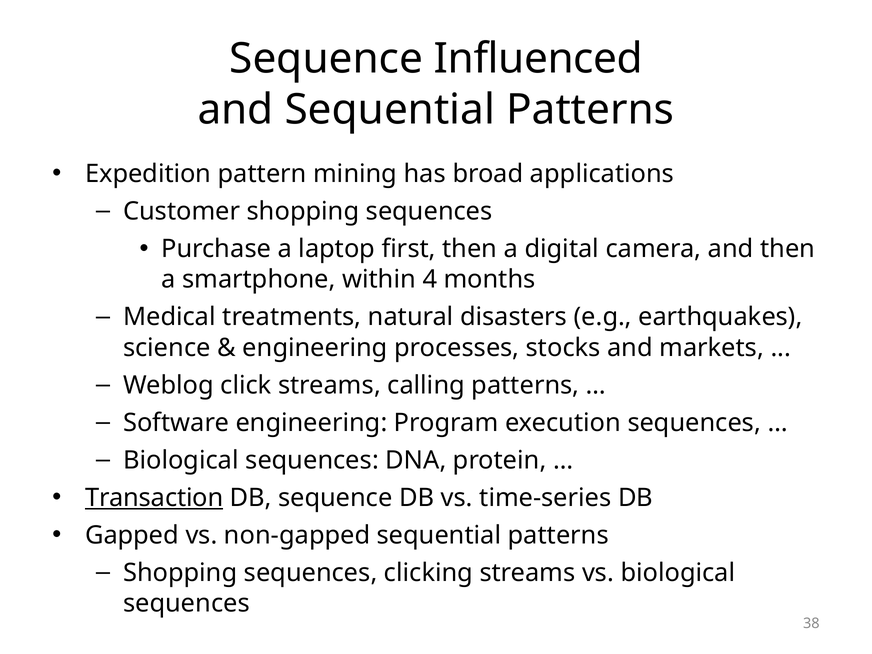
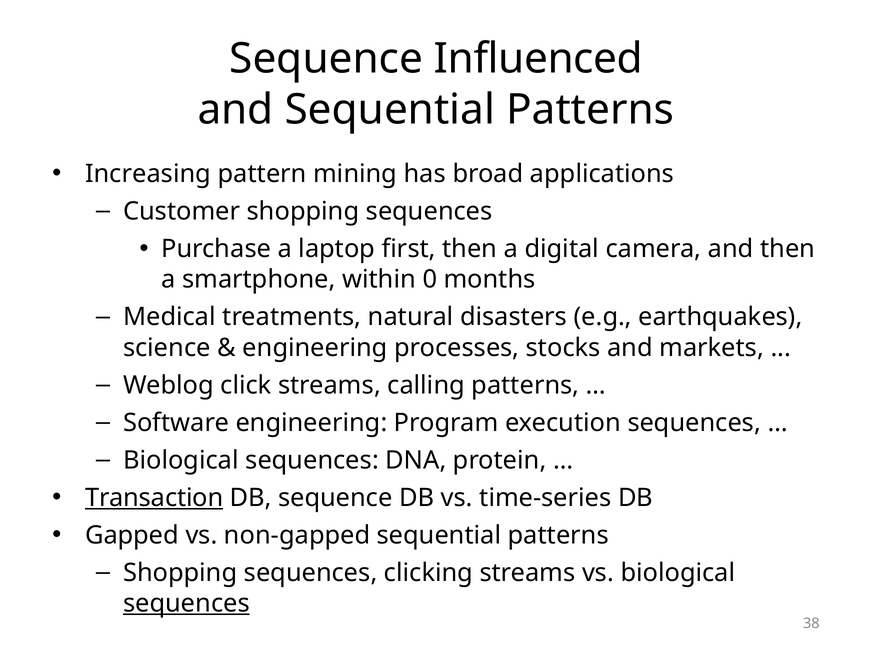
Expedition: Expedition -> Increasing (148, 174)
4: 4 -> 0 (430, 280)
sequences underline: none -> present (186, 603)
